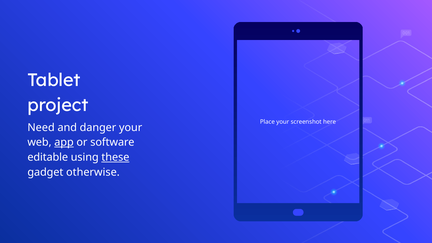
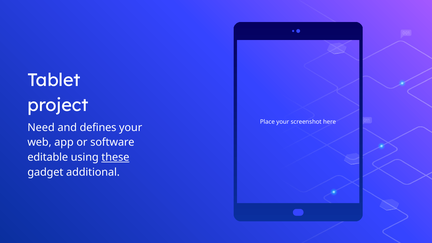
danger: danger -> defines (98, 127)
app underline: present -> none (64, 142)
otherwise: otherwise -> additional (93, 172)
